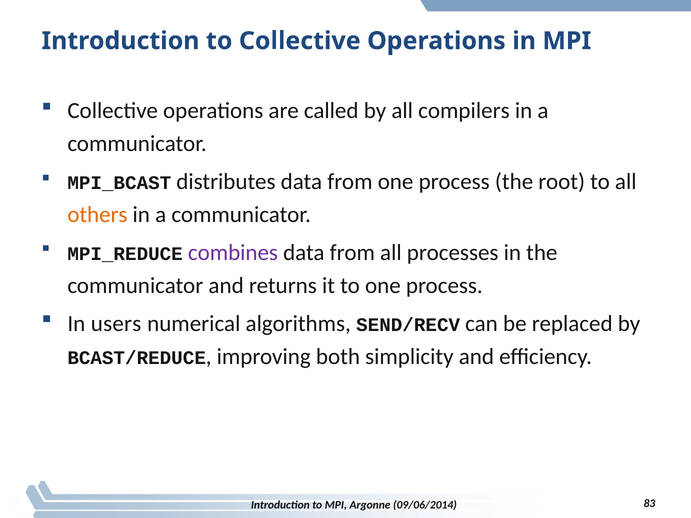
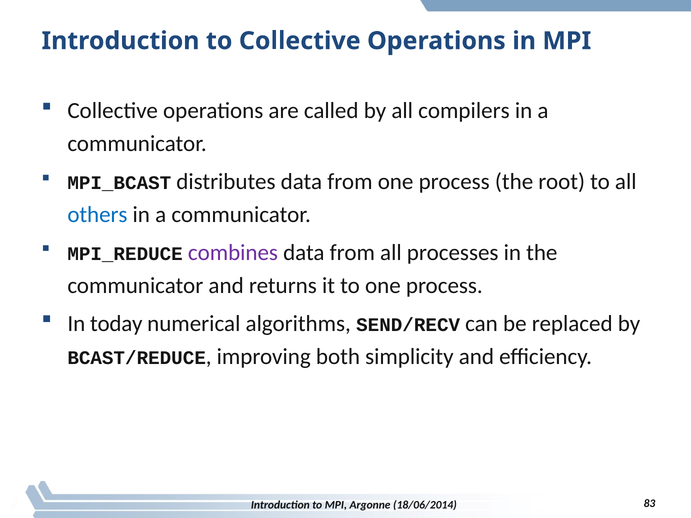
others colour: orange -> blue (97, 215)
users: users -> today (116, 324)
09/06/2014: 09/06/2014 -> 18/06/2014 (425, 505)
